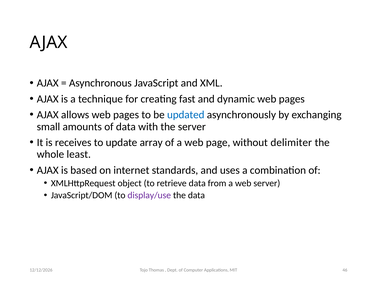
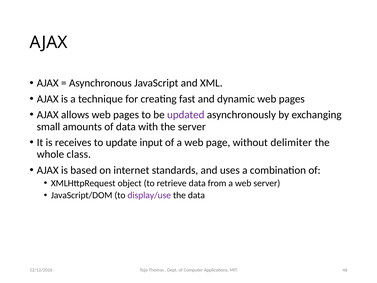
updated colour: blue -> purple (186, 115)
array: array -> input (151, 142)
least: least -> class (79, 154)
